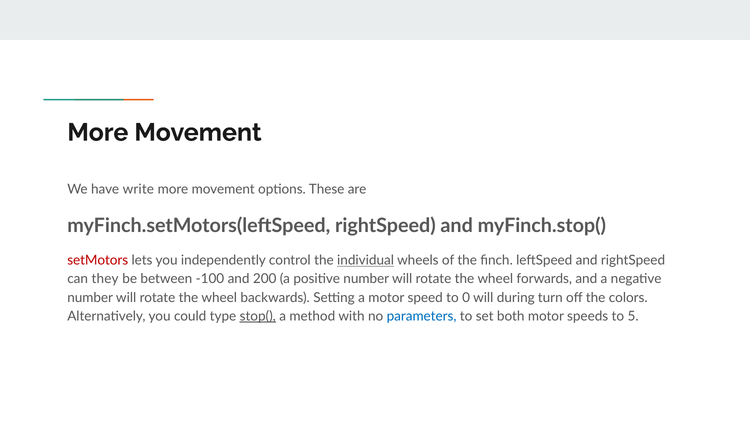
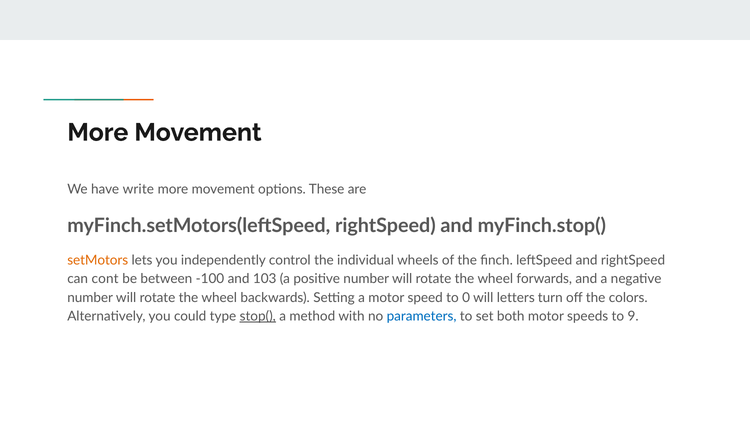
setMotors colour: red -> orange (98, 260)
individual underline: present -> none (366, 260)
they: they -> cont (105, 279)
200: 200 -> 103 (265, 279)
during: during -> letters (516, 298)
5: 5 -> 9 (633, 316)
